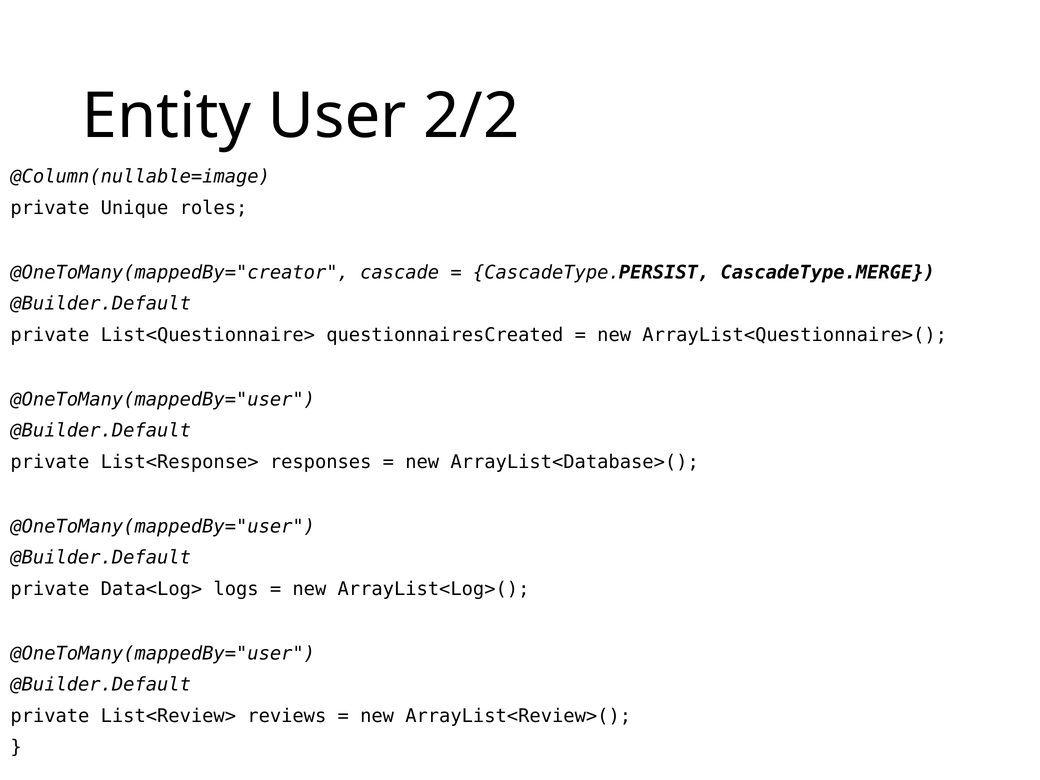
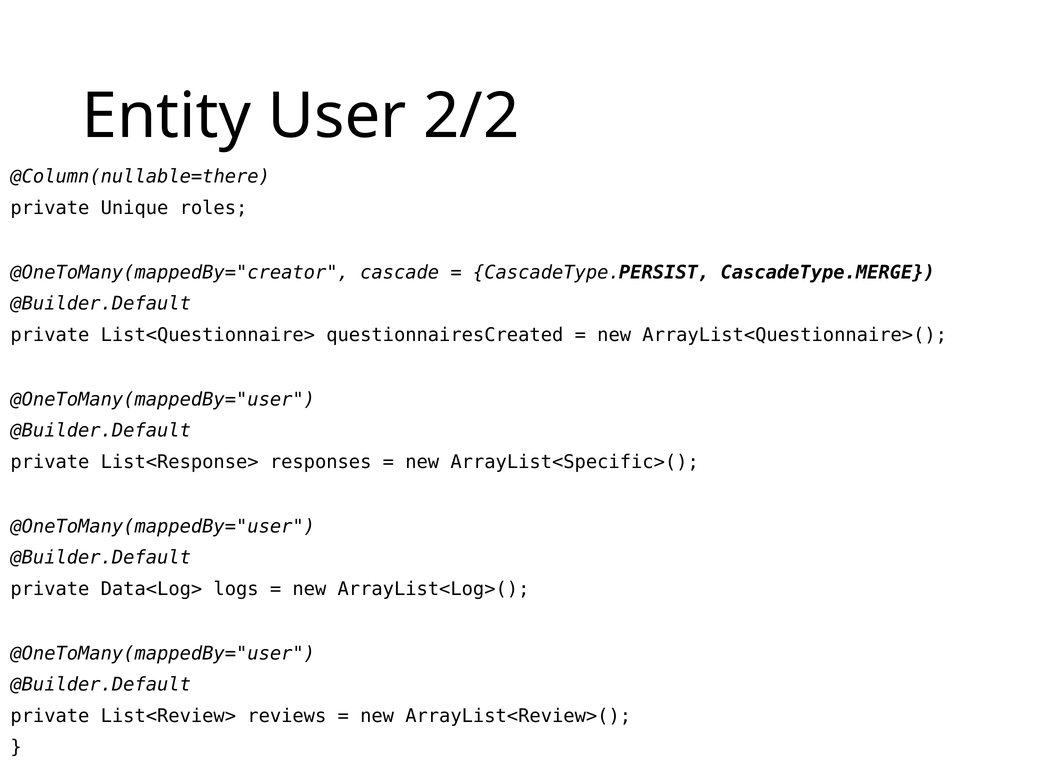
@Column(nullable=image: @Column(nullable=image -> @Column(nullable=there (140, 177)
ArrayList<Database>(: ArrayList<Database>( -> ArrayList<Specific>( (575, 462)
